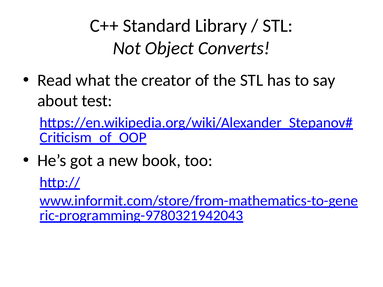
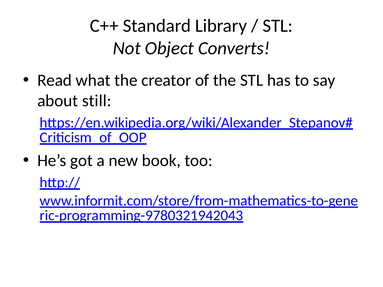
test: test -> still (97, 101)
